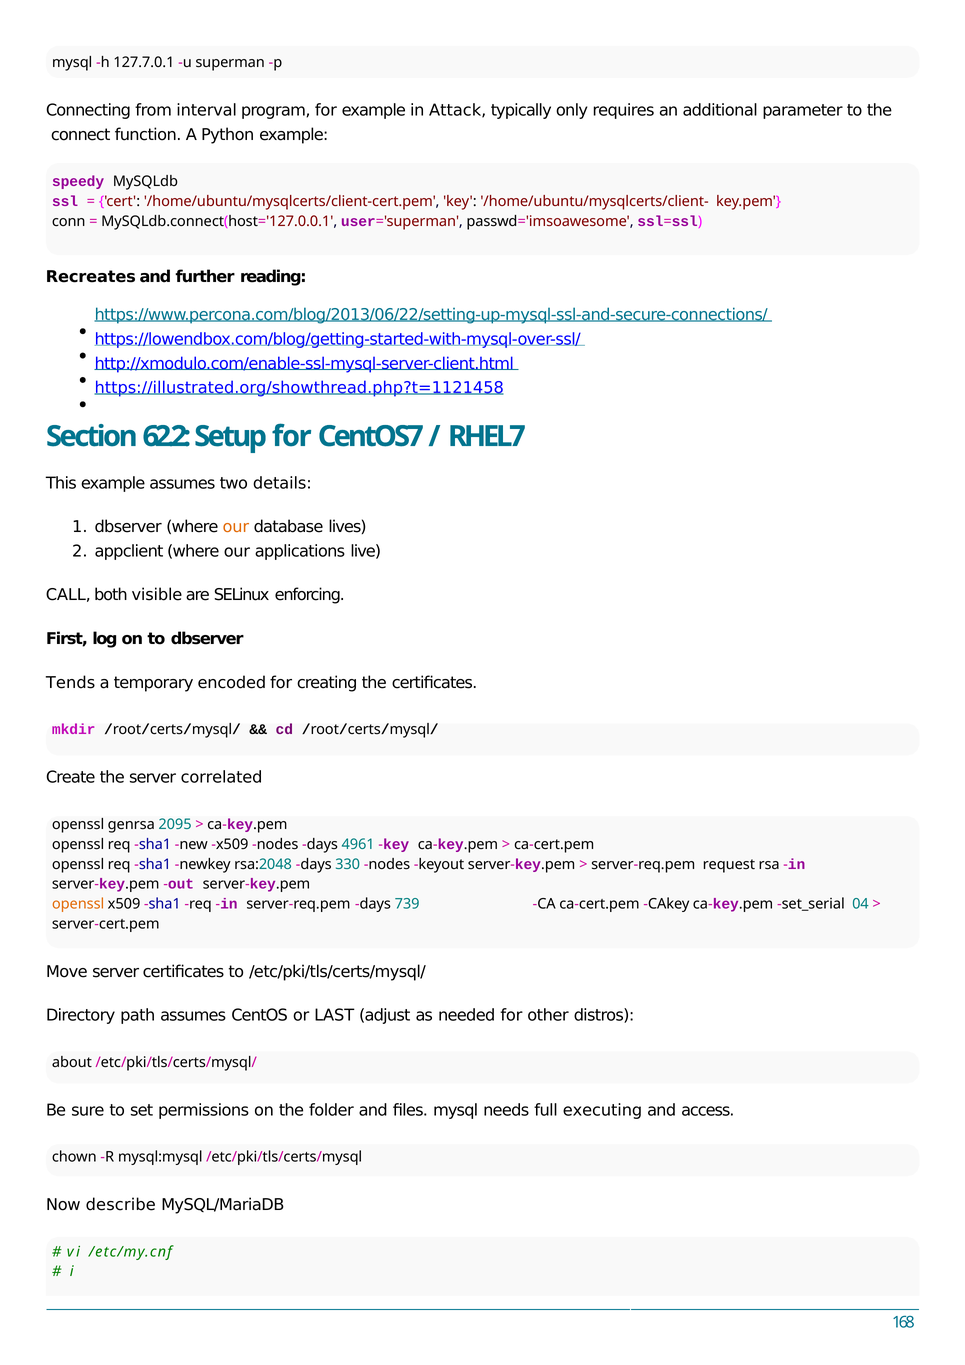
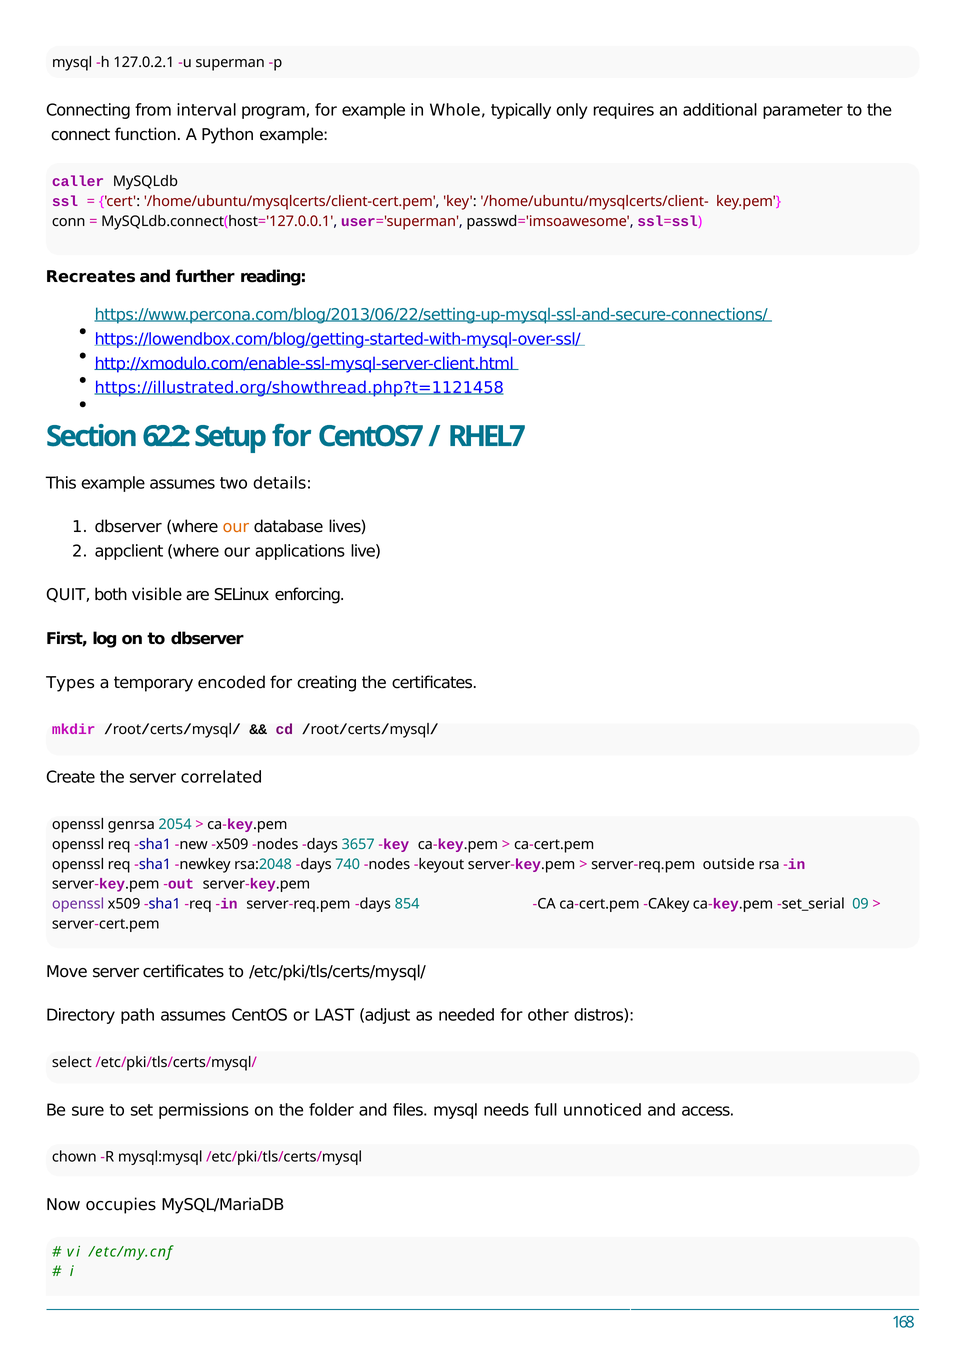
127.7.0.1: 127.7.0.1 -> 127.0.2.1 (144, 62)
Attack: Attack -> Whole (458, 110)
speedy: speedy -> caller (78, 182)
CALL: CALL -> QUIT (68, 595)
Tends: Tends -> Types (71, 683)
2095: 2095 -> 2054 (175, 825)
4961: 4961 -> 3657 (358, 845)
330: 330 -> 740 (348, 865)
request: request -> outside (729, 865)
openssl colour: orange -> purple (78, 904)
739: 739 -> 854 (407, 904)
04: 04 -> 09 (860, 904)
about: about -> select (72, 1063)
executing: executing -> unnoticed (603, 1111)
describe: describe -> occupies (121, 1206)
